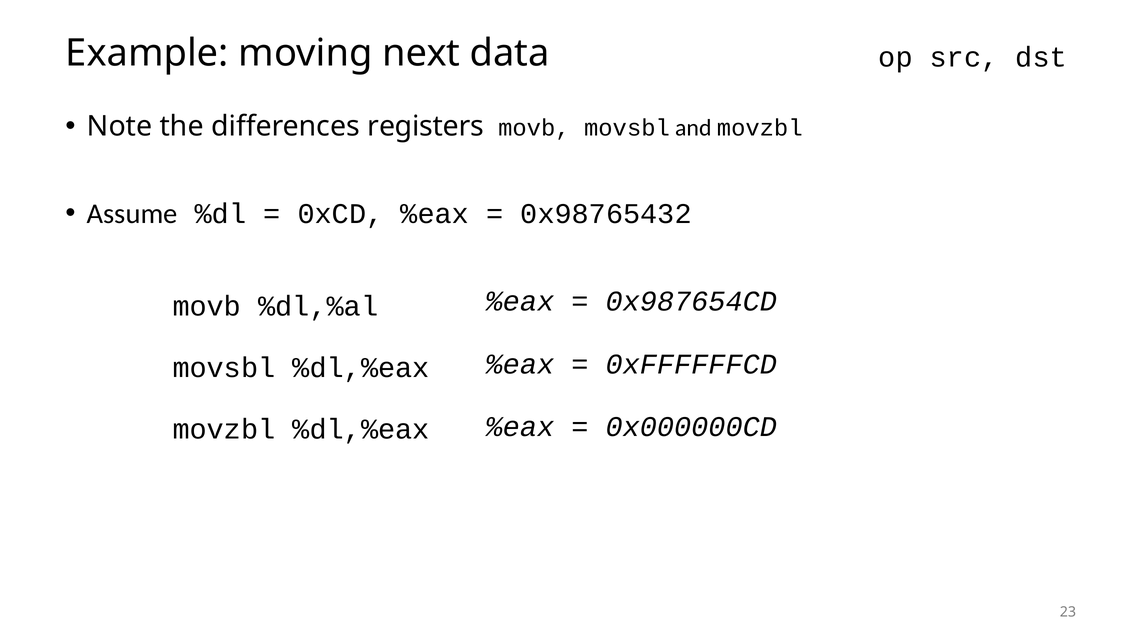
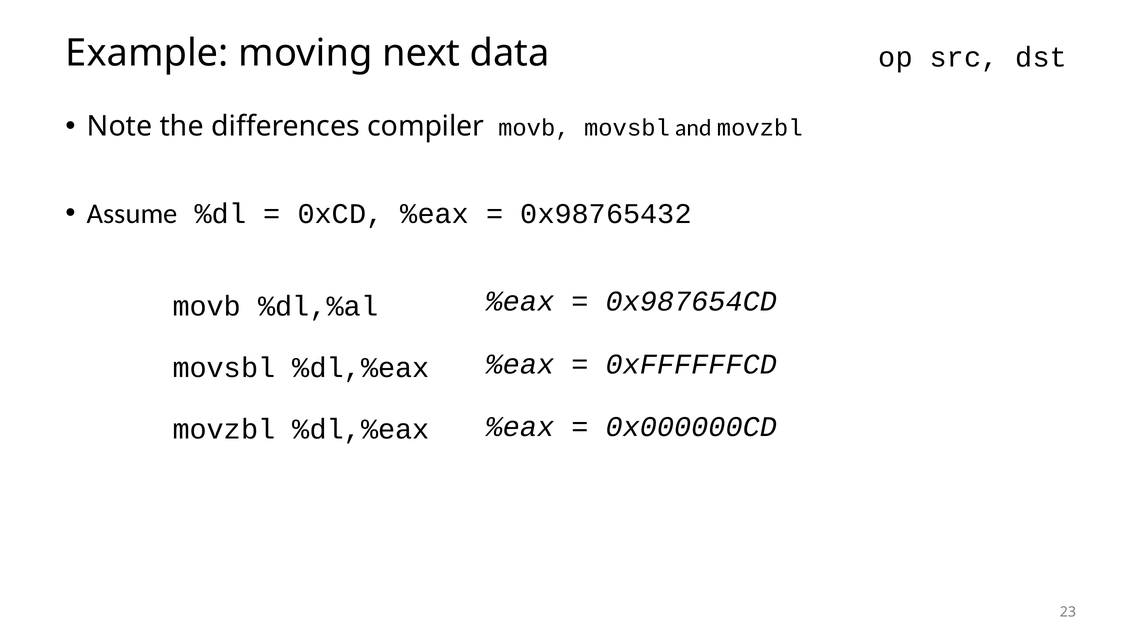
registers: registers -> compiler (426, 127)
